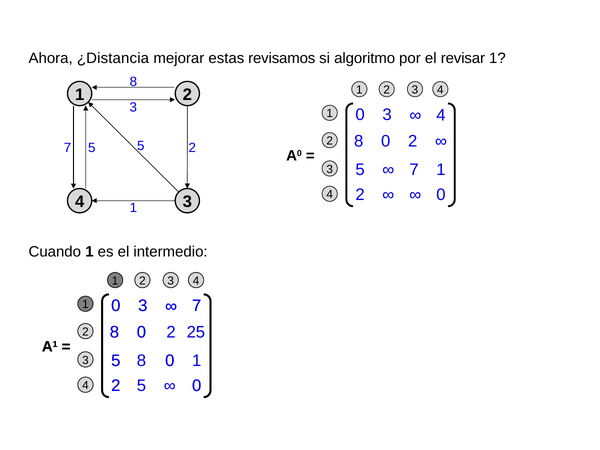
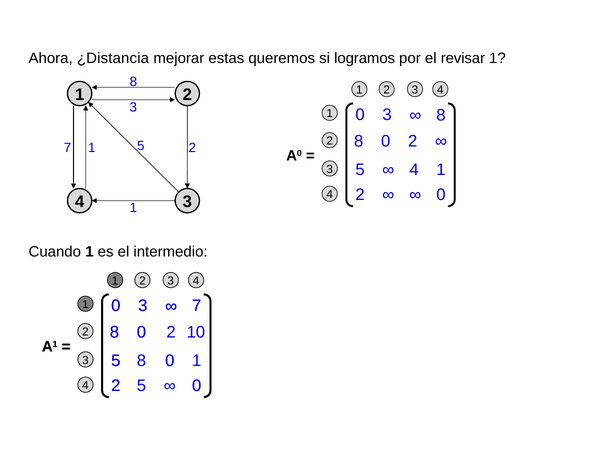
revisamos: revisamos -> queremos (282, 58)
algoritmo: algoritmo -> logramos (365, 58)
4: 4 -> 8 (441, 115)
7 5: 5 -> 1 (92, 148)
7: 7 -> 4 (414, 170)
25: 25 -> 10 (196, 332)
